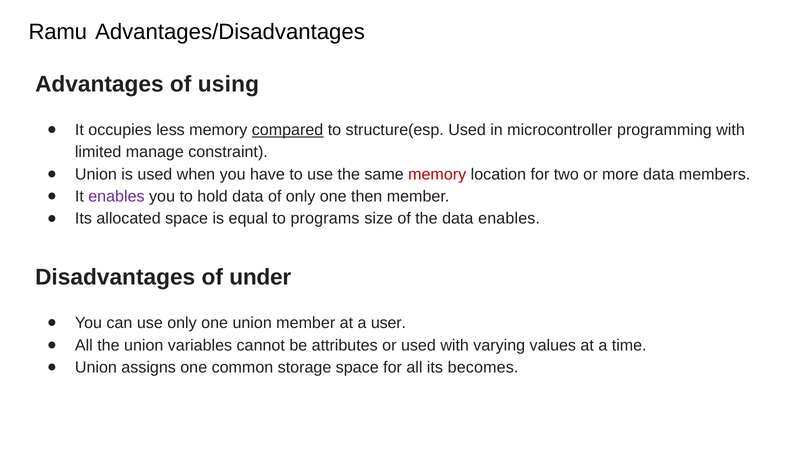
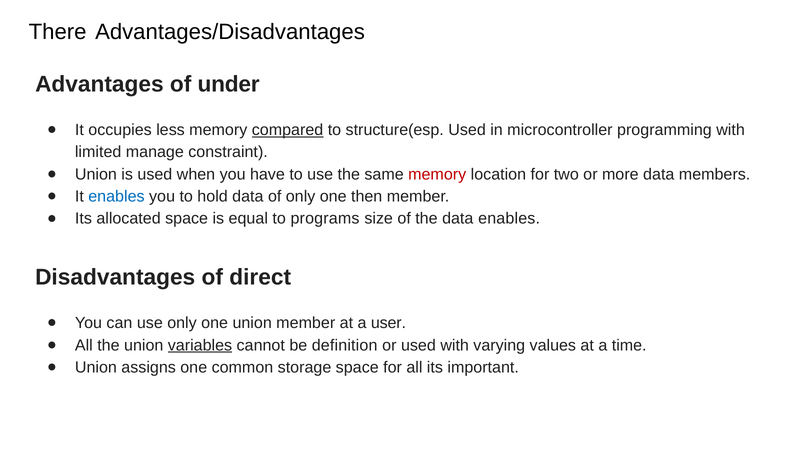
Ramu: Ramu -> There (58, 32)
using: using -> under (229, 84)
enables colour: purple -> blue (116, 196)
under: under -> direct (260, 277)
variables underline: none -> present (200, 345)
attributes: attributes -> definition (345, 345)
becomes: becomes -> important (483, 367)
